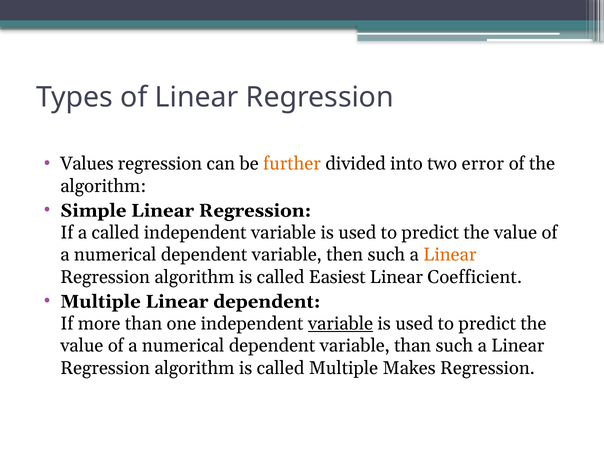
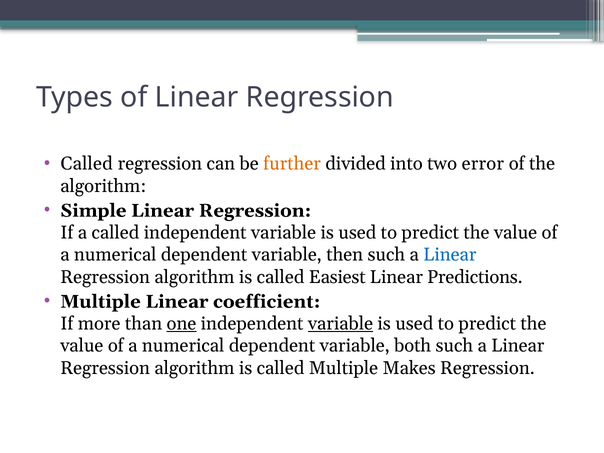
Values: Values -> Called (87, 164)
Linear colour: orange -> blue (450, 255)
Coefficient: Coefficient -> Predictions (475, 277)
Linear dependent: dependent -> coefficient (267, 302)
one underline: none -> present (181, 324)
variable than: than -> both (413, 346)
